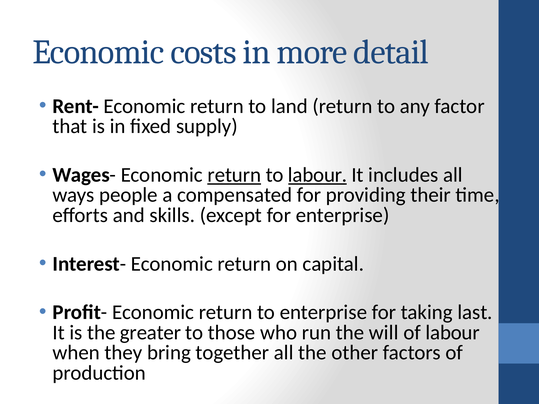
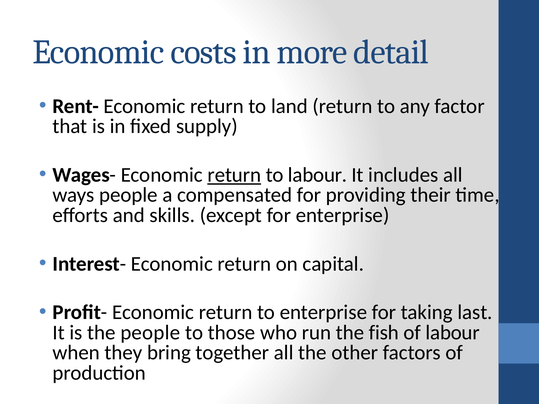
labour underline: present -> none (318, 175)
the greater: greater -> people (150, 333)
will: will -> fish (384, 333)
